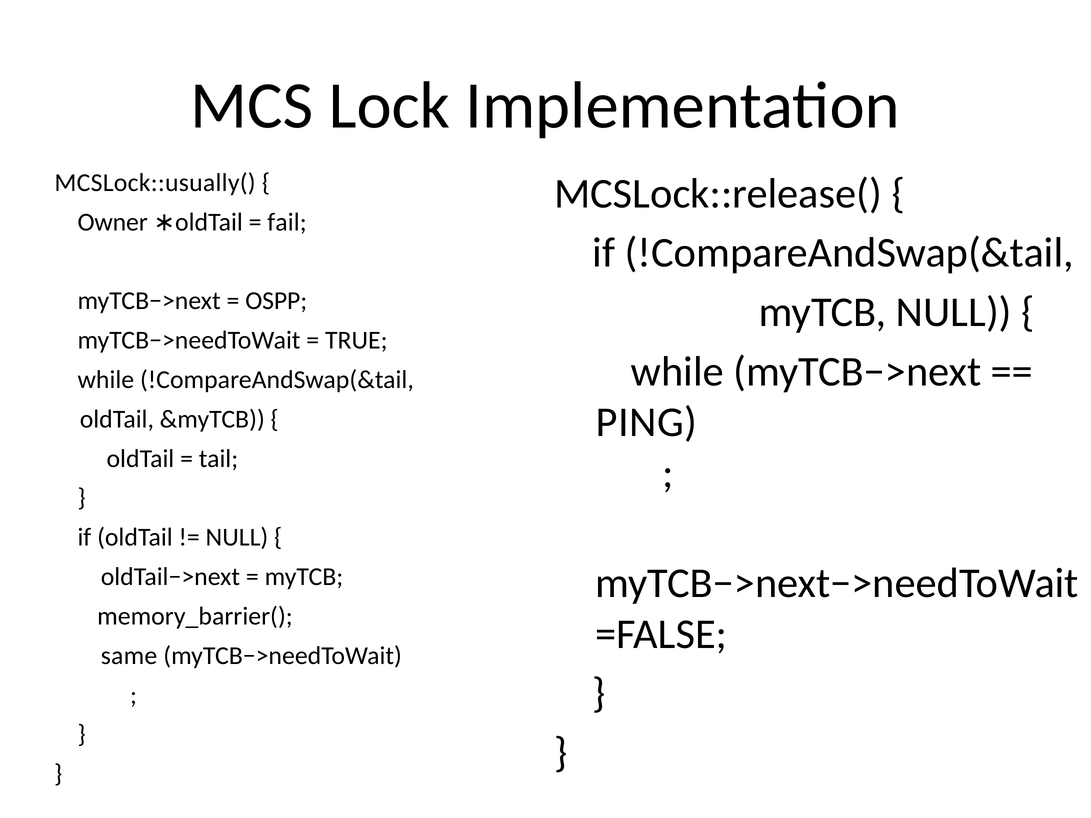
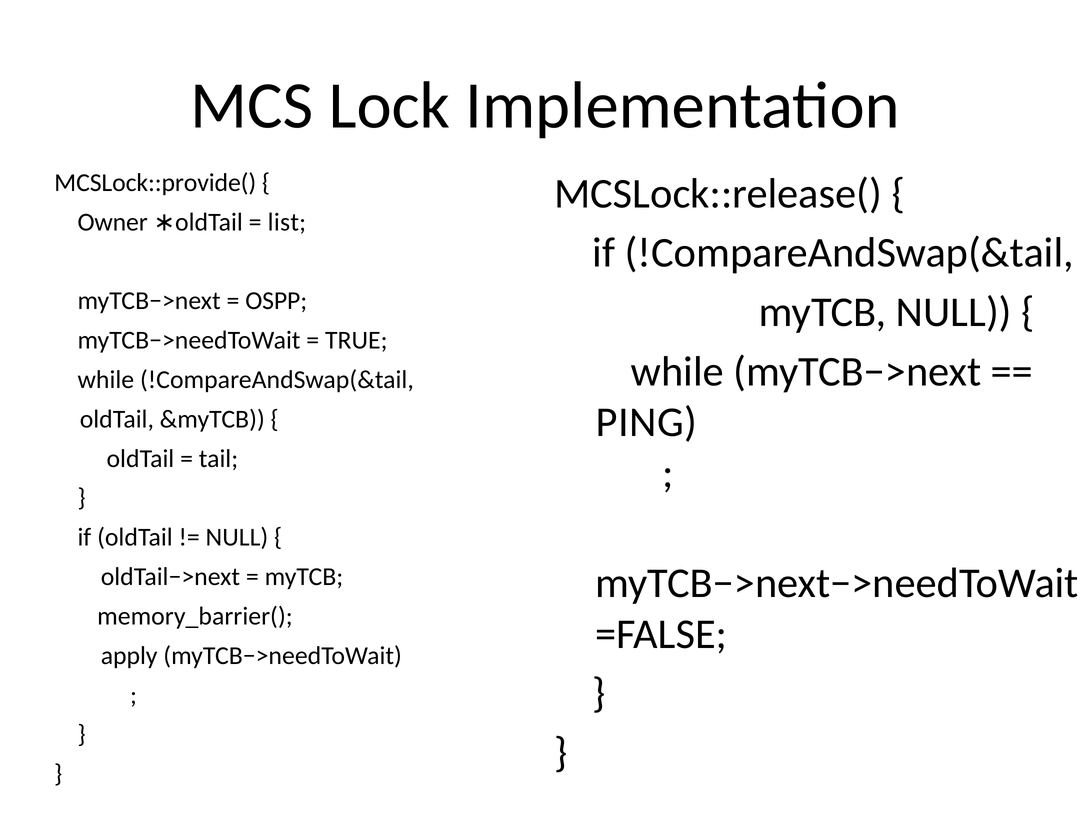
MCSLock::usually(: MCSLock::usually( -> MCSLock::provide( (155, 183)
fail: fail -> list (287, 222)
same: same -> apply (129, 656)
